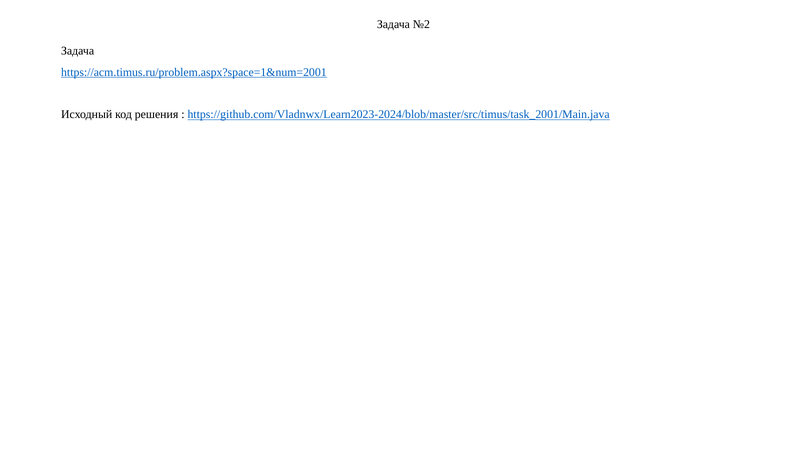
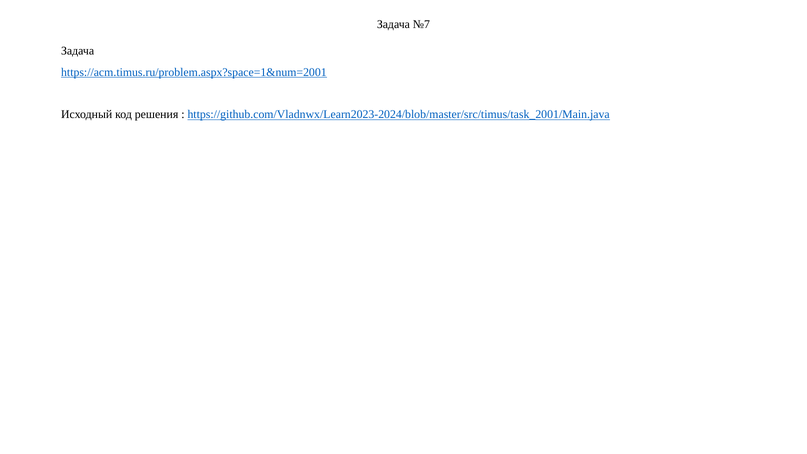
№2: №2 -> №7 (421, 24)
